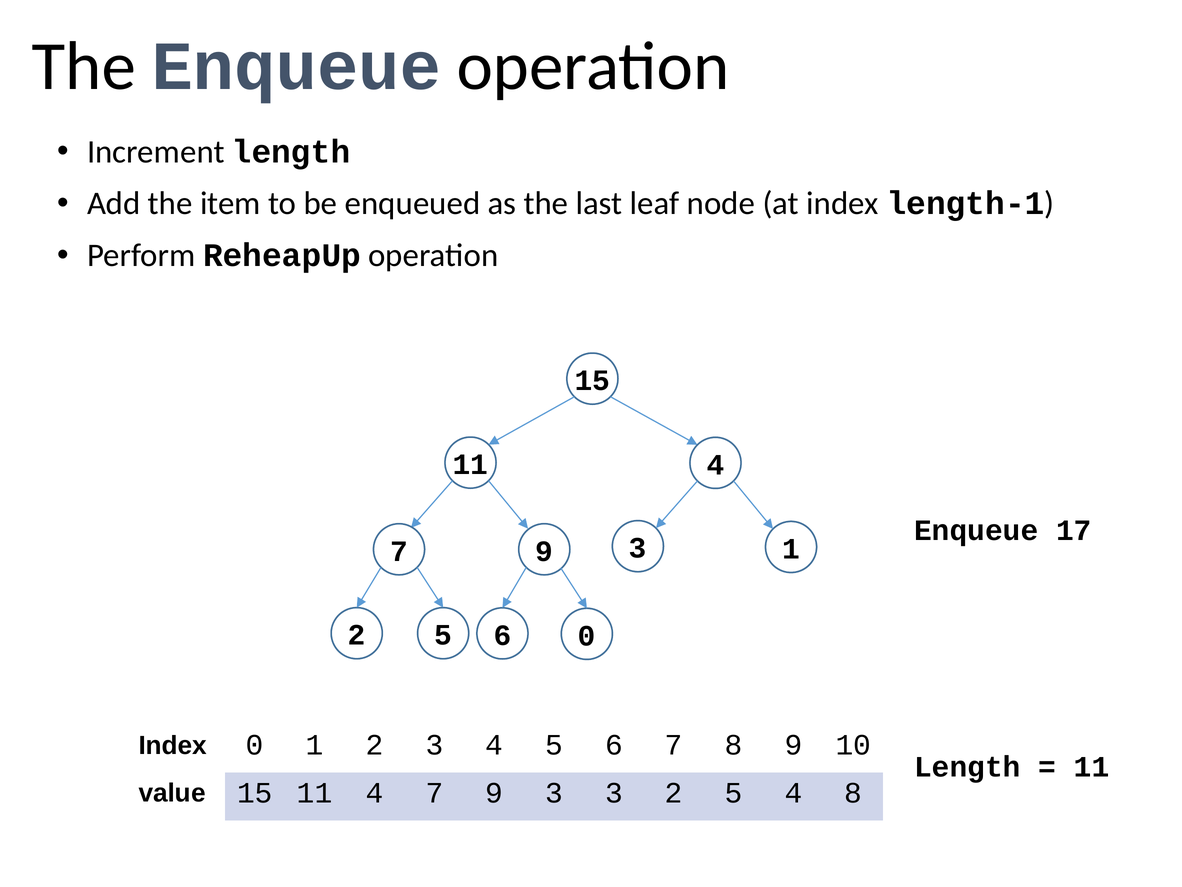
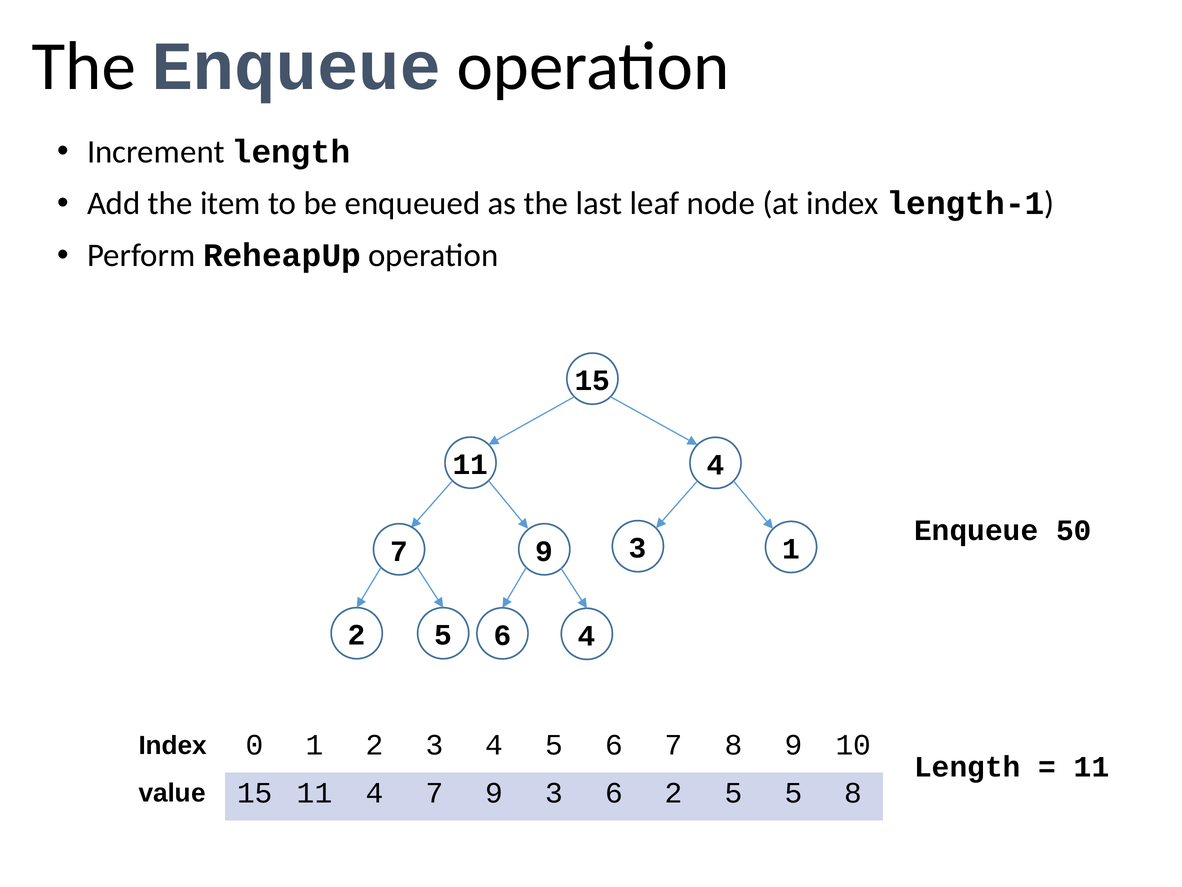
17: 17 -> 50 (1074, 530)
6 0: 0 -> 4 (587, 636)
3 3: 3 -> 6 (614, 793)
5 4: 4 -> 5 (793, 793)
